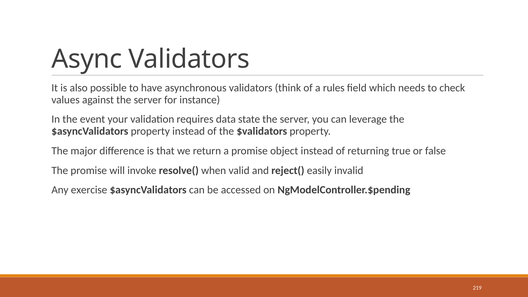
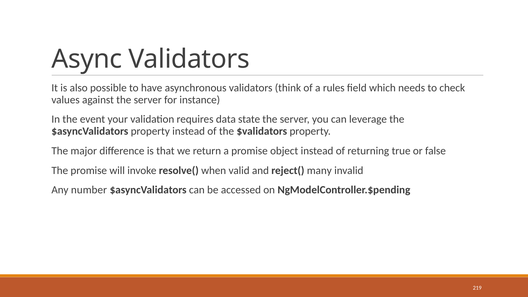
easily: easily -> many (319, 170)
exercise: exercise -> number (89, 190)
